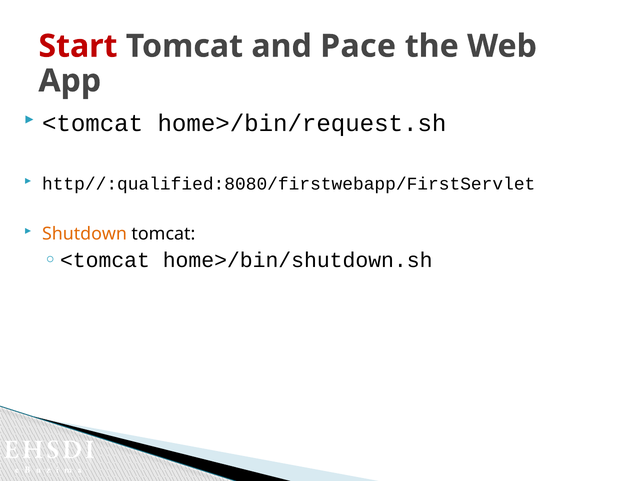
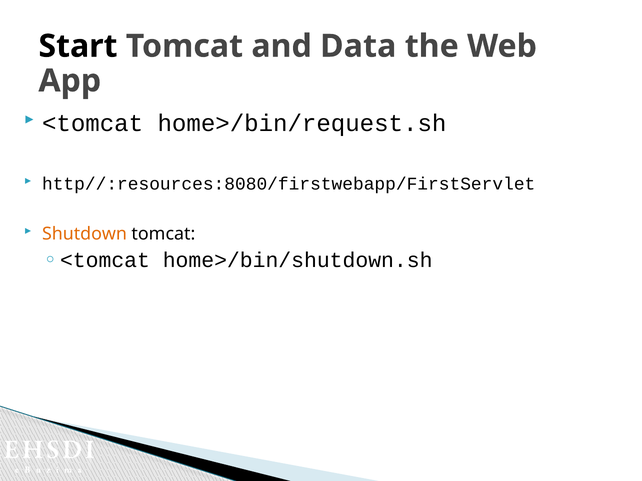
Start colour: red -> black (78, 46)
Pace: Pace -> Data (358, 46)
http//:qualified:8080/firstwebapp/FirstServlet: http//:qualified:8080/firstwebapp/FirstServlet -> http//:resources:8080/firstwebapp/FirstServlet (289, 184)
